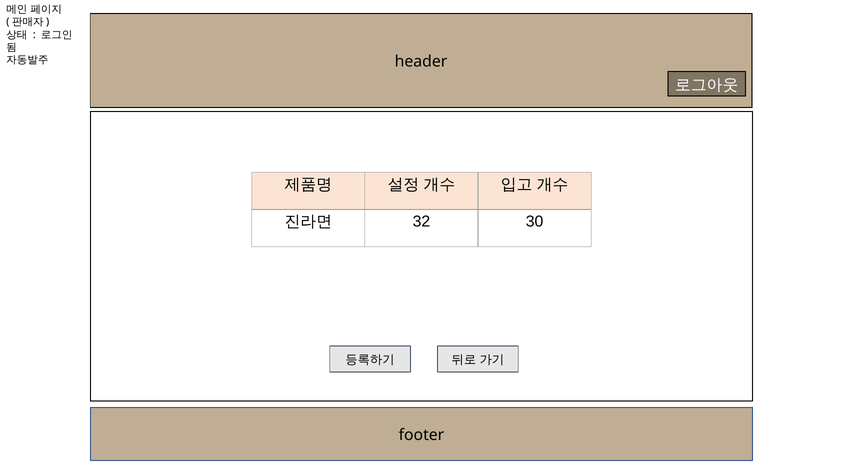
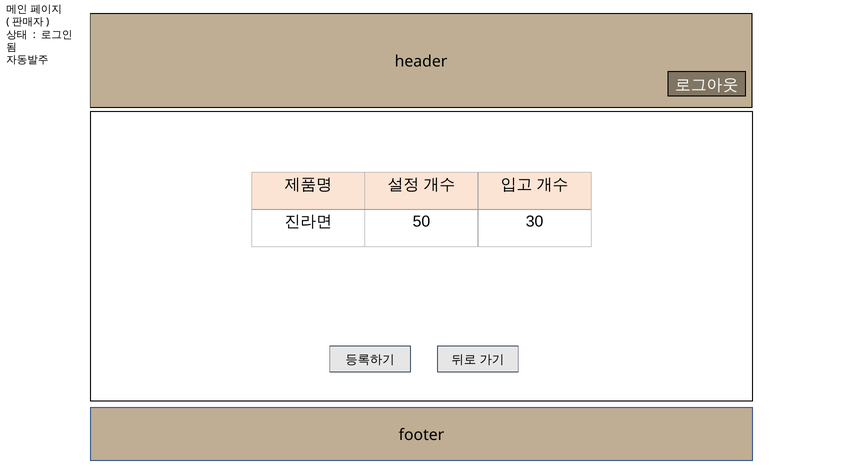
32: 32 -> 50 (422, 222)
